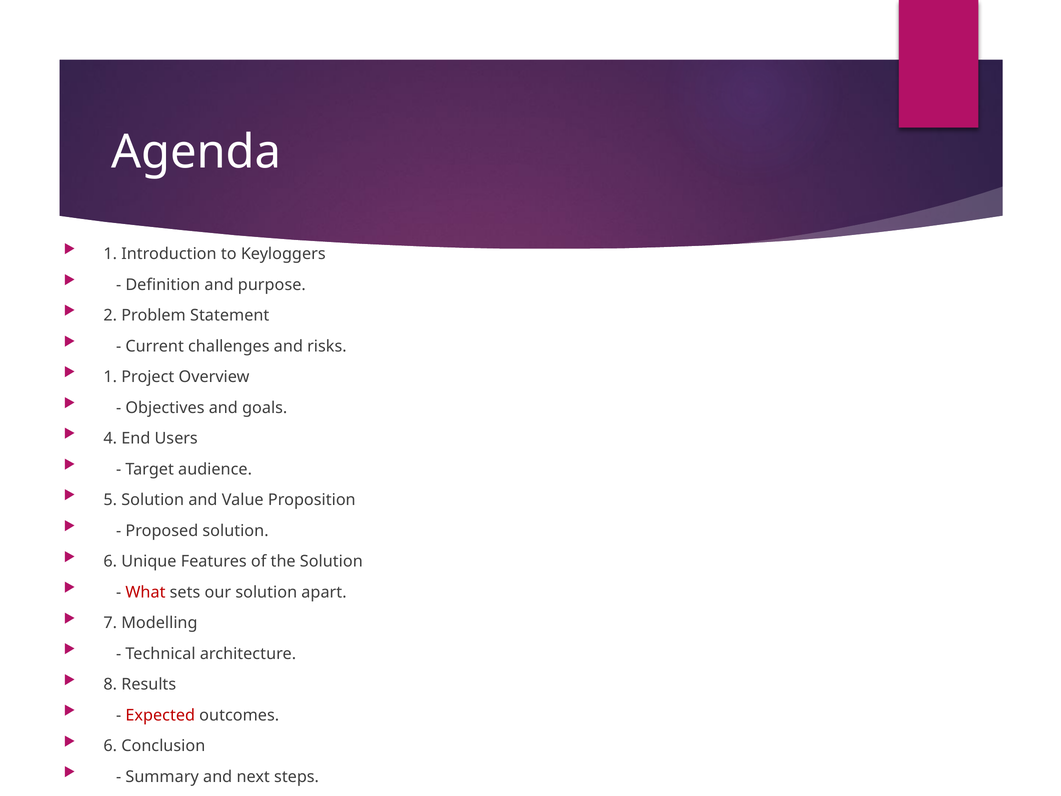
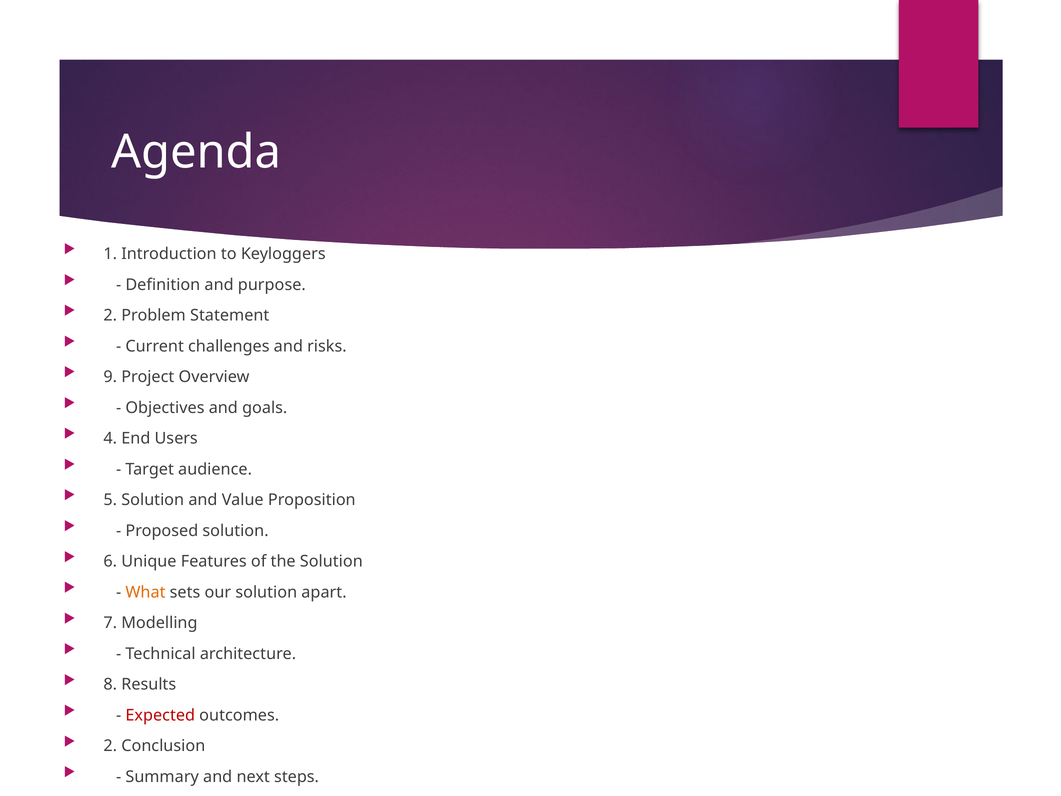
1: 1 -> 9 (110, 377)
What colour: red -> orange (145, 592)
6: 6 -> 2 (110, 746)
